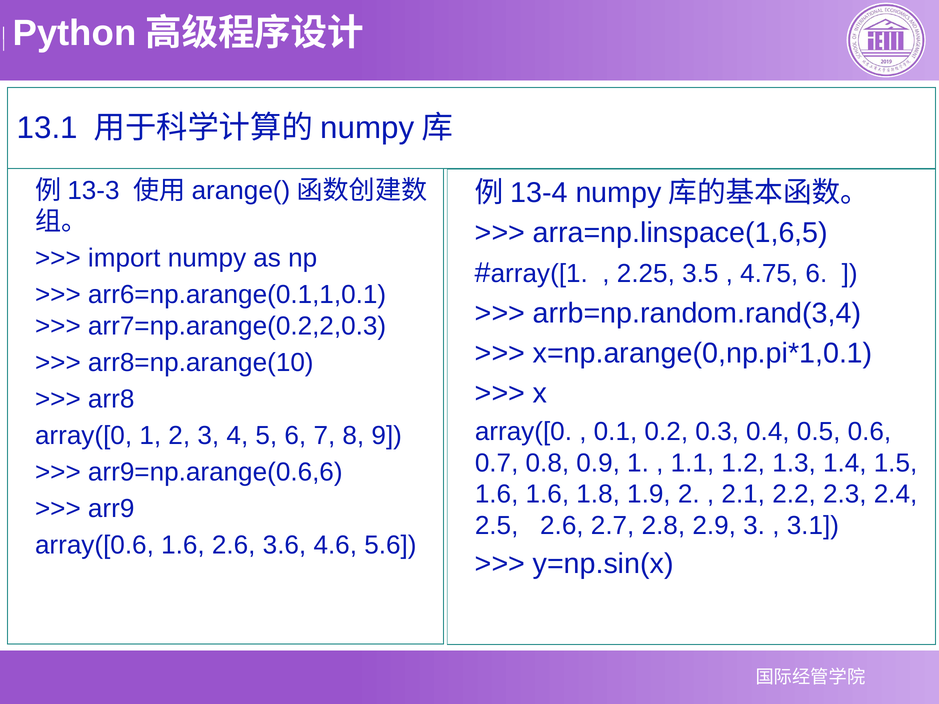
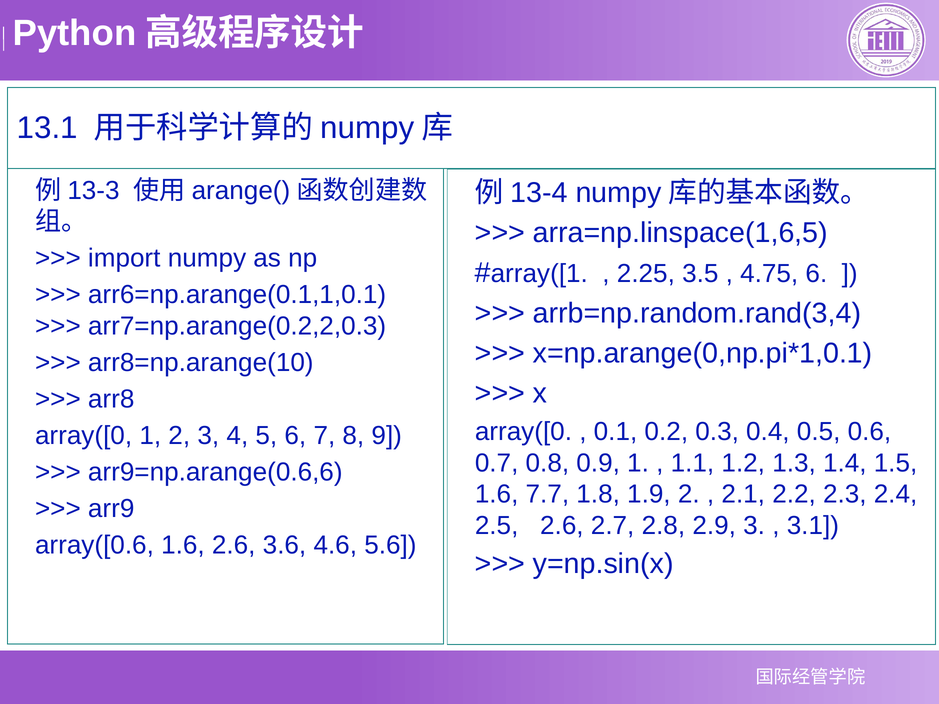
1.6 1.6: 1.6 -> 7.7 (547, 495)
